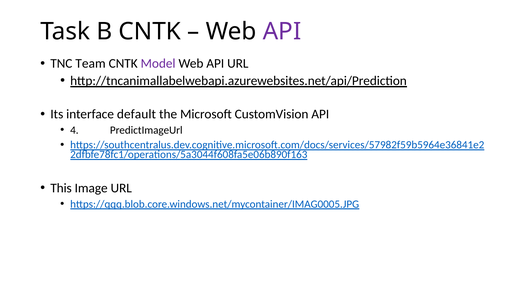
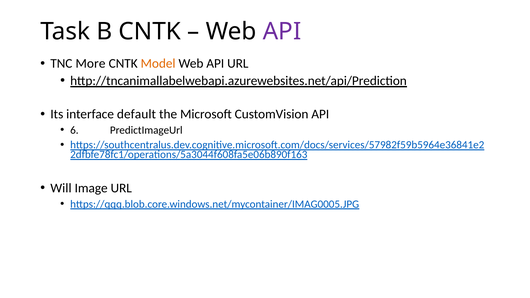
Team: Team -> More (90, 64)
Model colour: purple -> orange (158, 64)
4: 4 -> 6 (74, 130)
This: This -> Will (61, 188)
